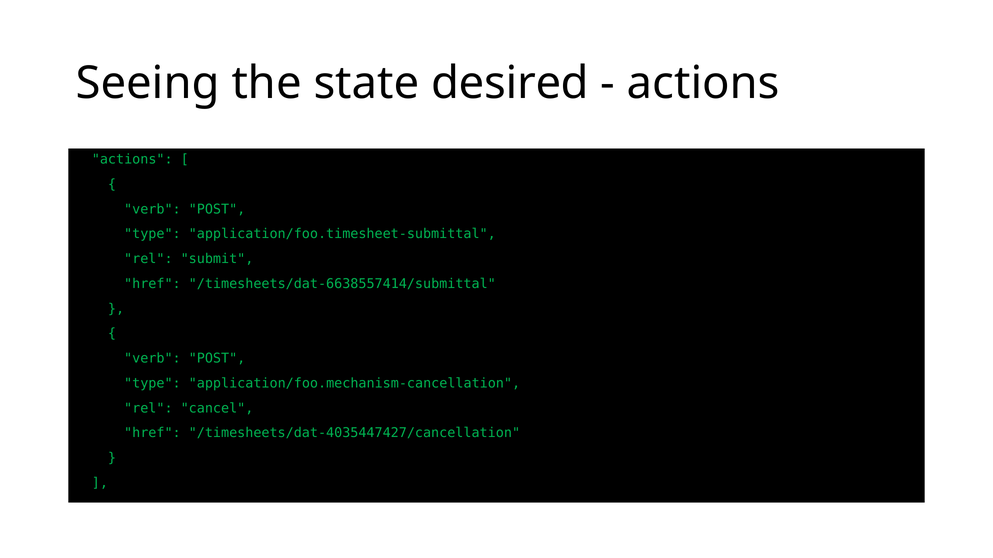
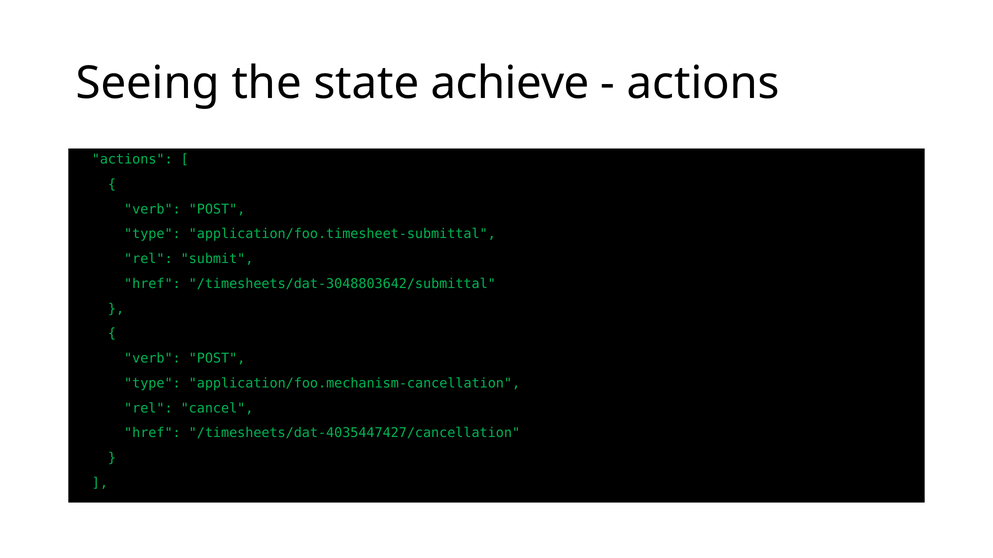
desired: desired -> achieve (510, 83)
/timesheets/dat-6638557414/submittal: /timesheets/dat-6638557414/submittal -> /timesheets/dat-3048803642/submittal (342, 284)
